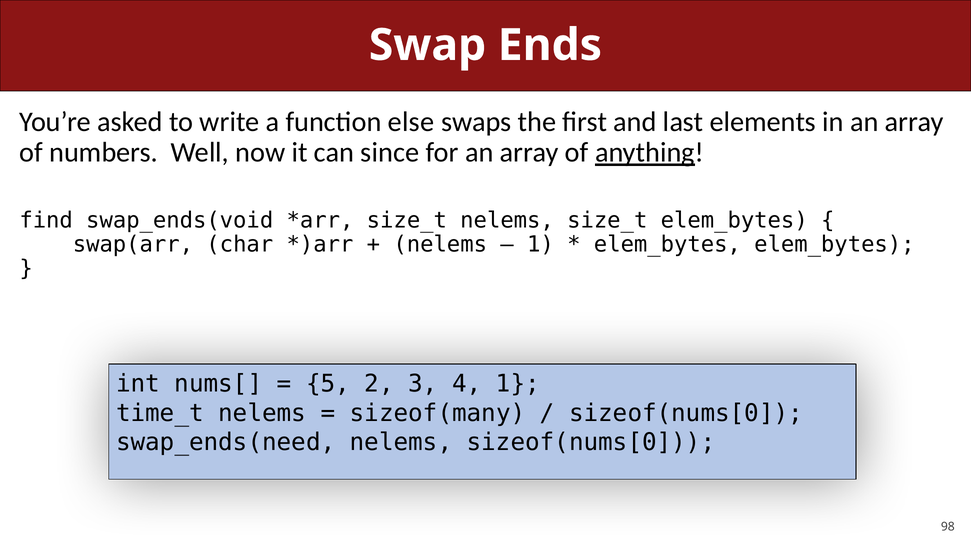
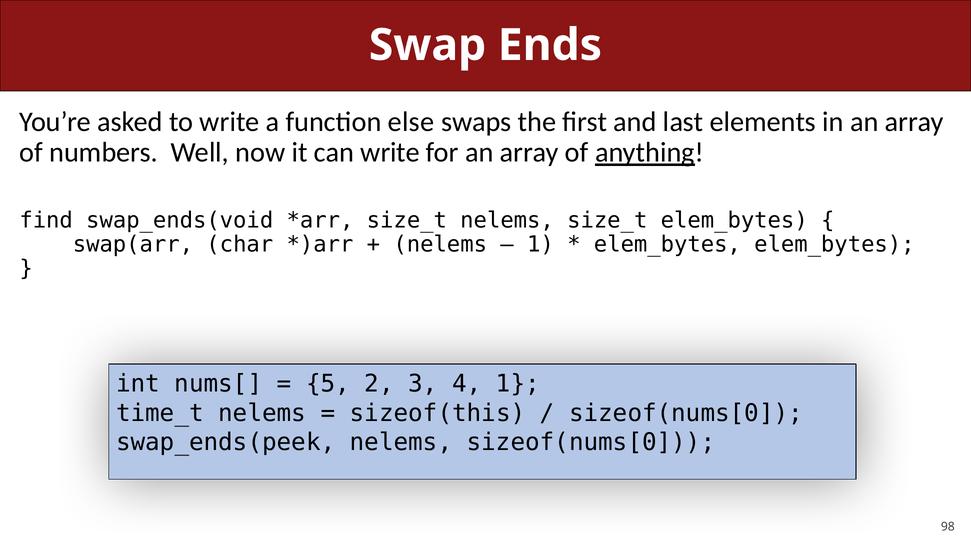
can since: since -> write (390, 153)
sizeof(many: sizeof(many -> sizeof(this (438, 413)
swap_ends(need: swap_ends(need -> swap_ends(peek (226, 442)
